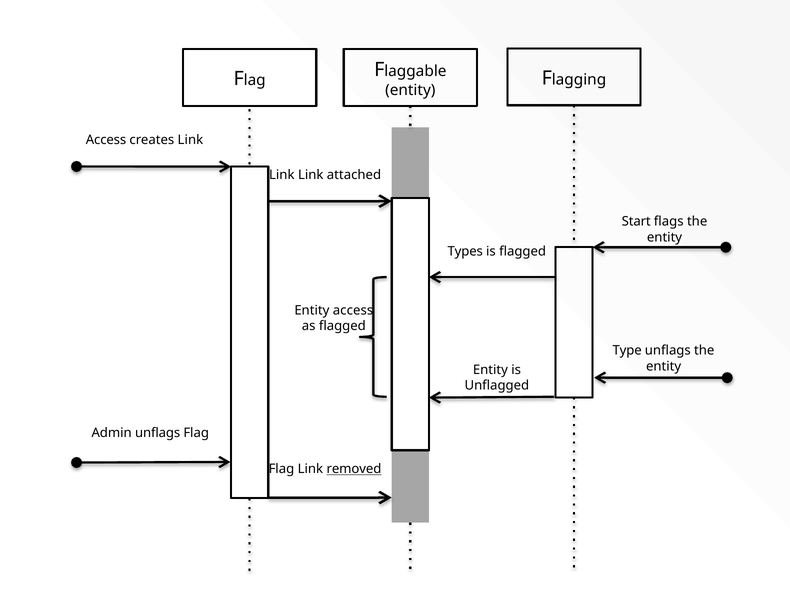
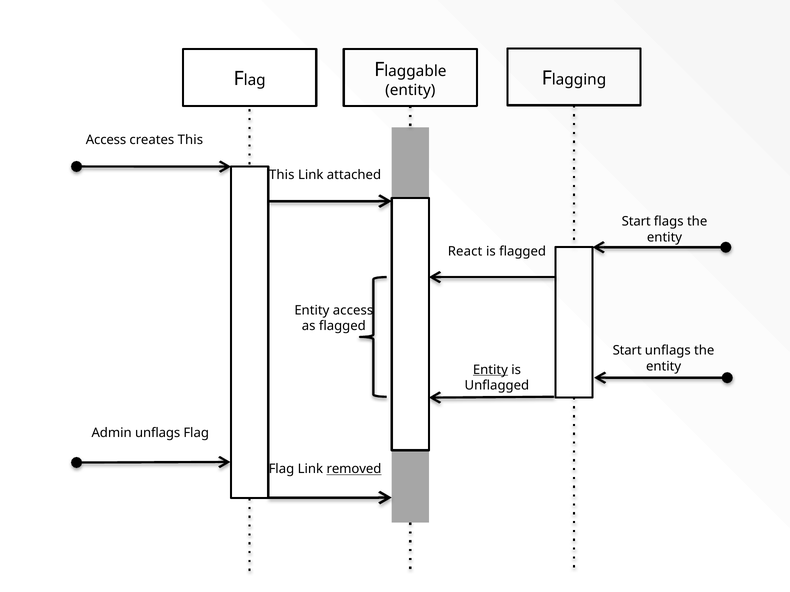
creates Link: Link -> This (190, 140)
Link: Link -> This (282, 175)
Types: Types -> React (465, 252)
Type: Type -> Start (627, 351)
Entity underline: none -> present (490, 370)
